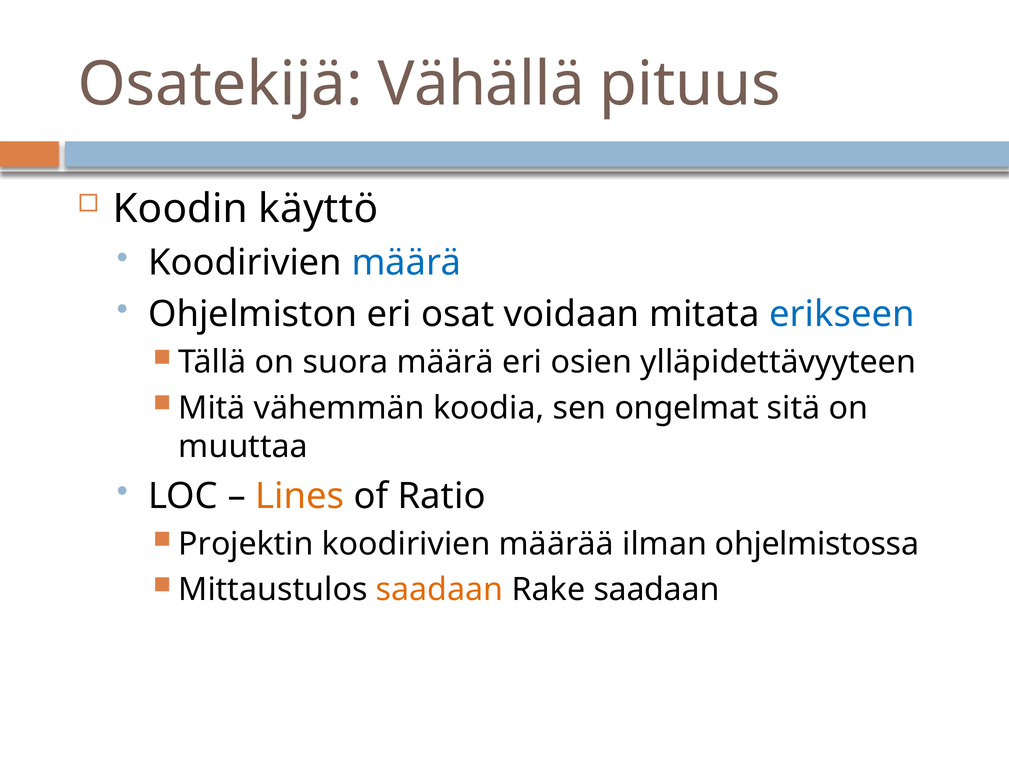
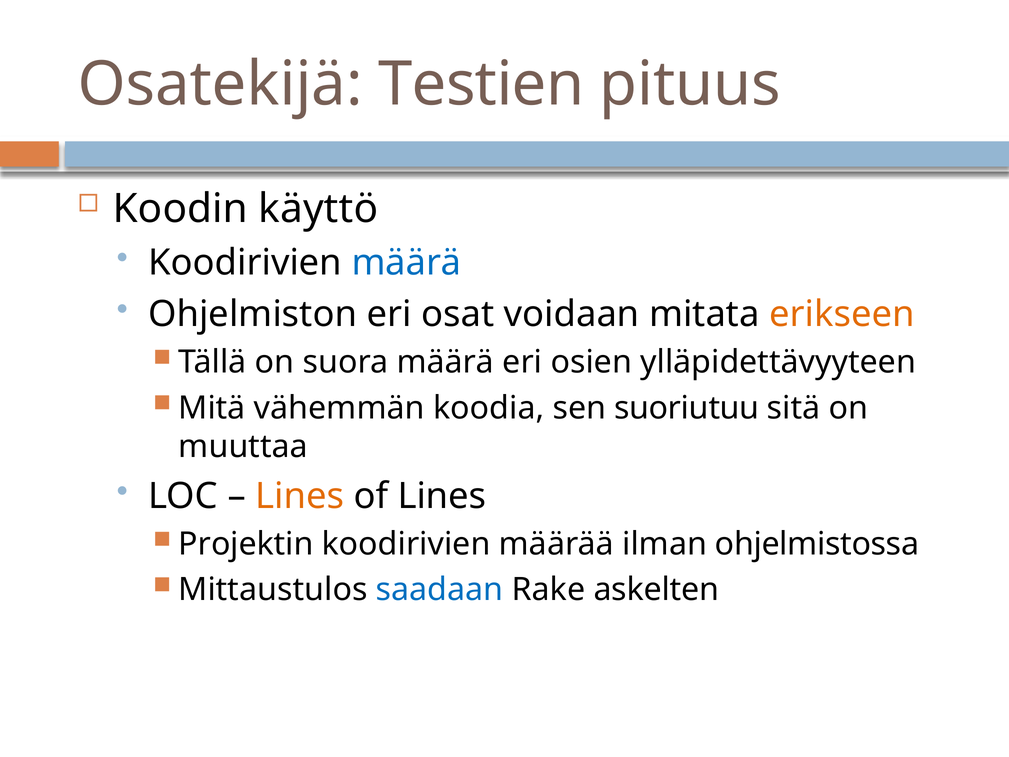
Vähällä: Vähällä -> Testien (481, 84)
erikseen colour: blue -> orange (842, 314)
ongelmat: ongelmat -> suoriutuu (687, 408)
of Ratio: Ratio -> Lines (442, 496)
saadaan colour: orange -> blue (440, 590)
Rake saadaan: saadaan -> askelten (656, 590)
